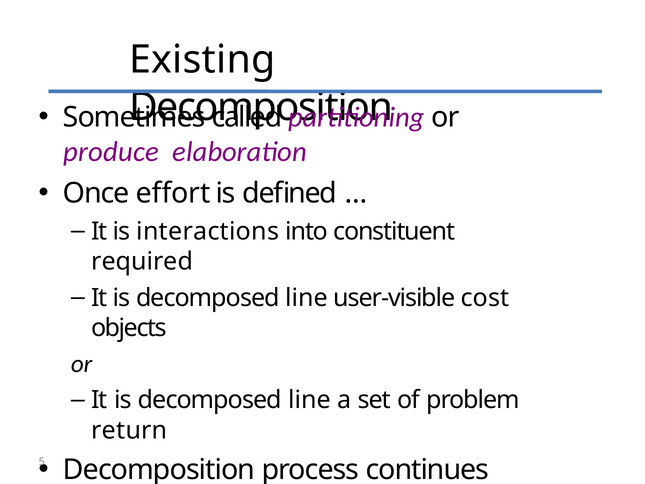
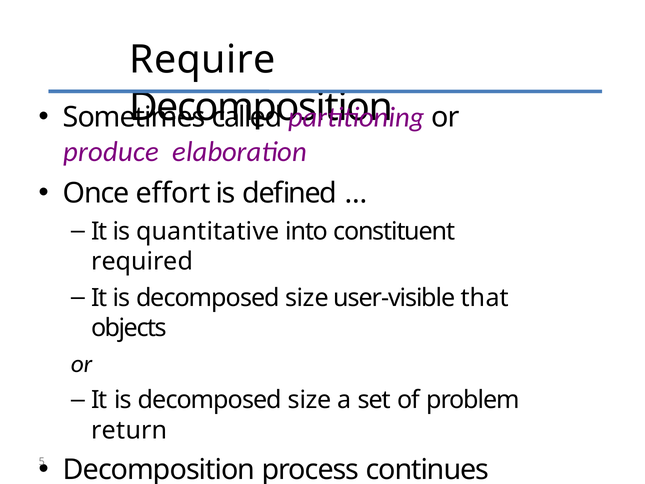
Existing: Existing -> Require (202, 60)
interactions: interactions -> quantitative (208, 231)
line: line -> size (307, 298)
cost: cost -> that (485, 298)
line: line -> size (310, 400)
